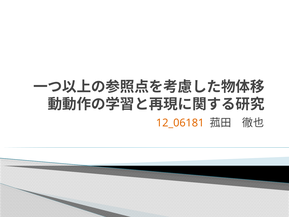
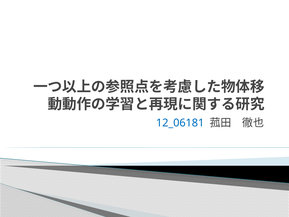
12_06181 colour: orange -> blue (180, 123)
